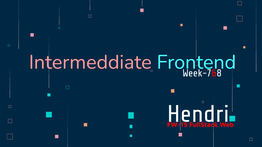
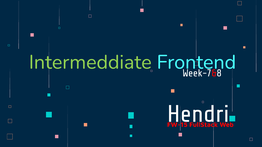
Intermeddiate colour: pink -> light green (90, 62)
